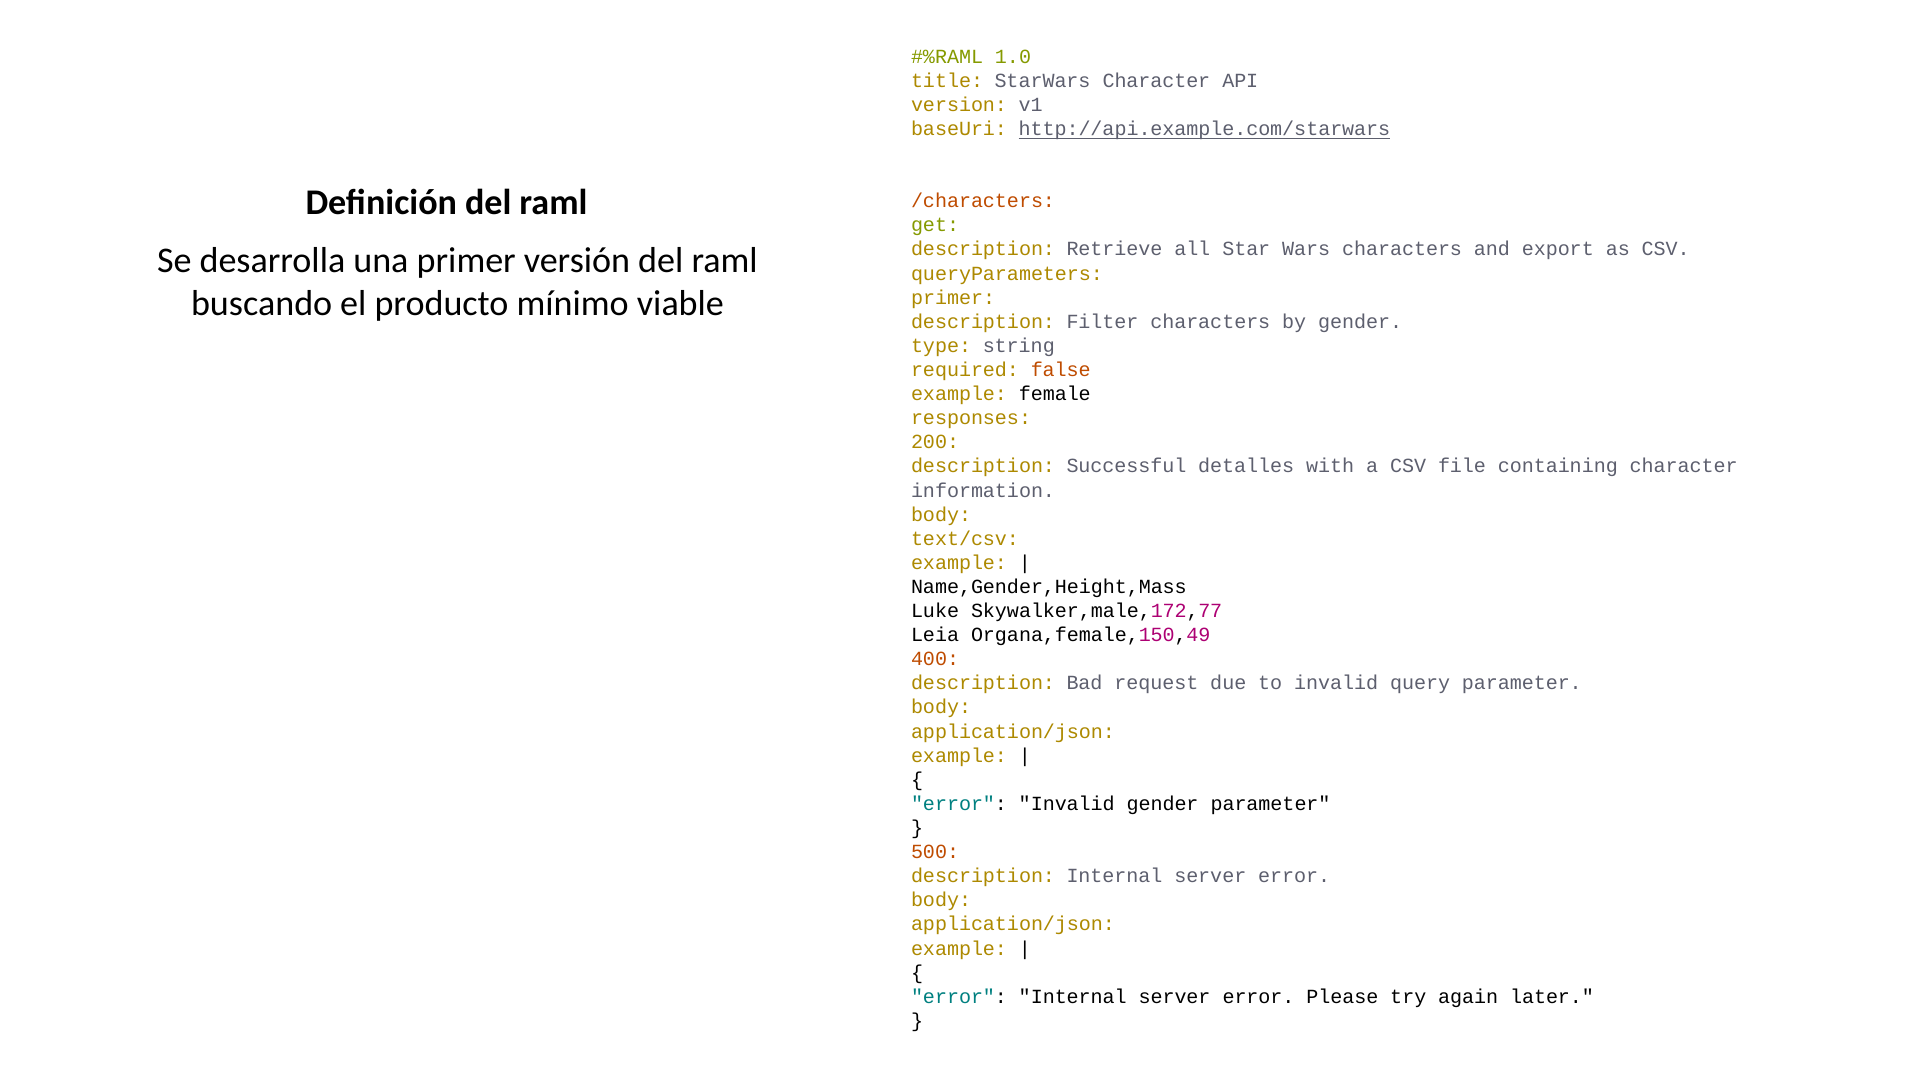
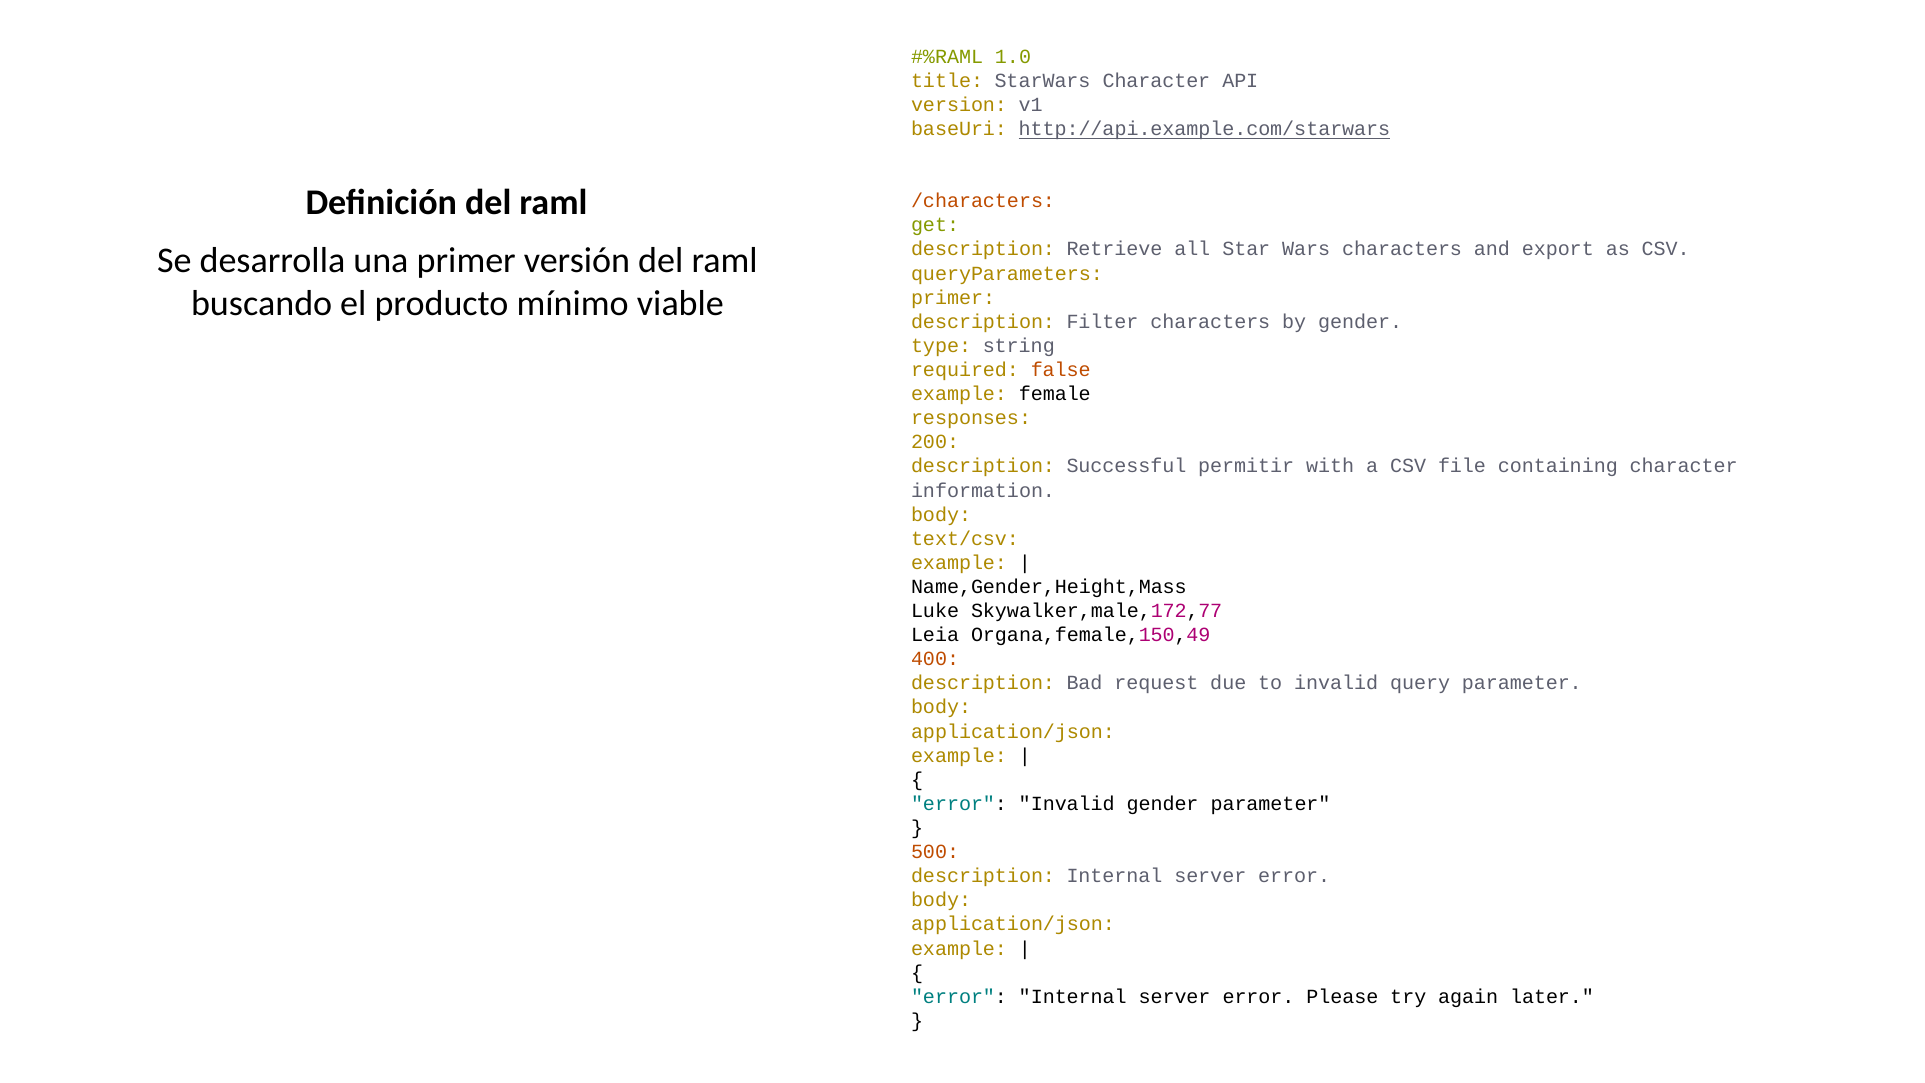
detalles: detalles -> permitir (1246, 466)
